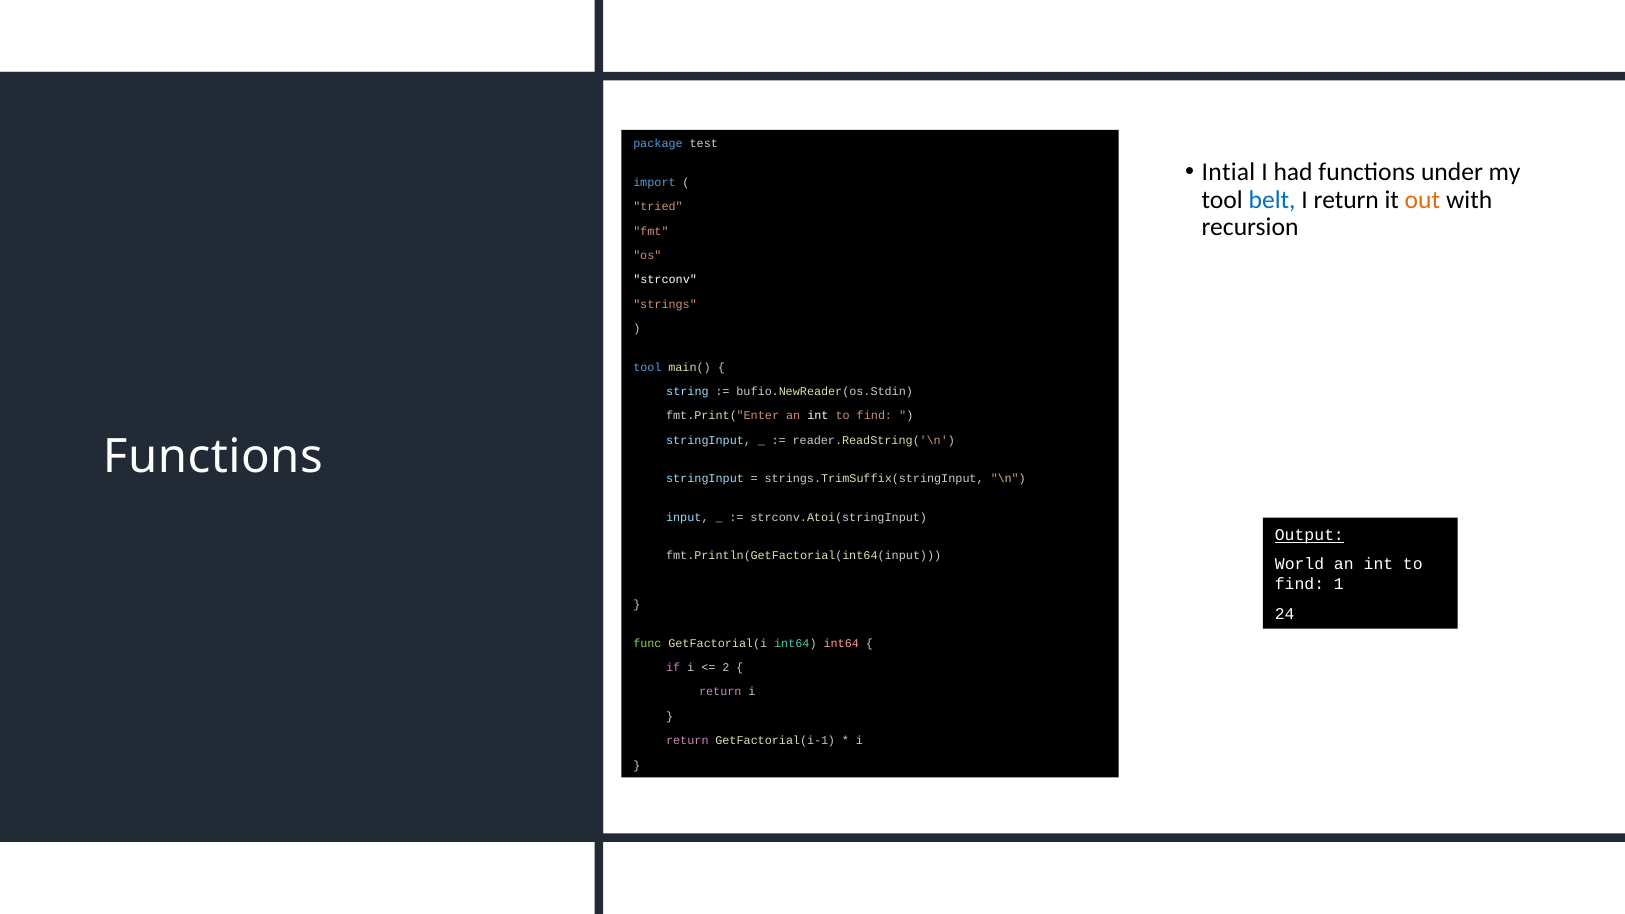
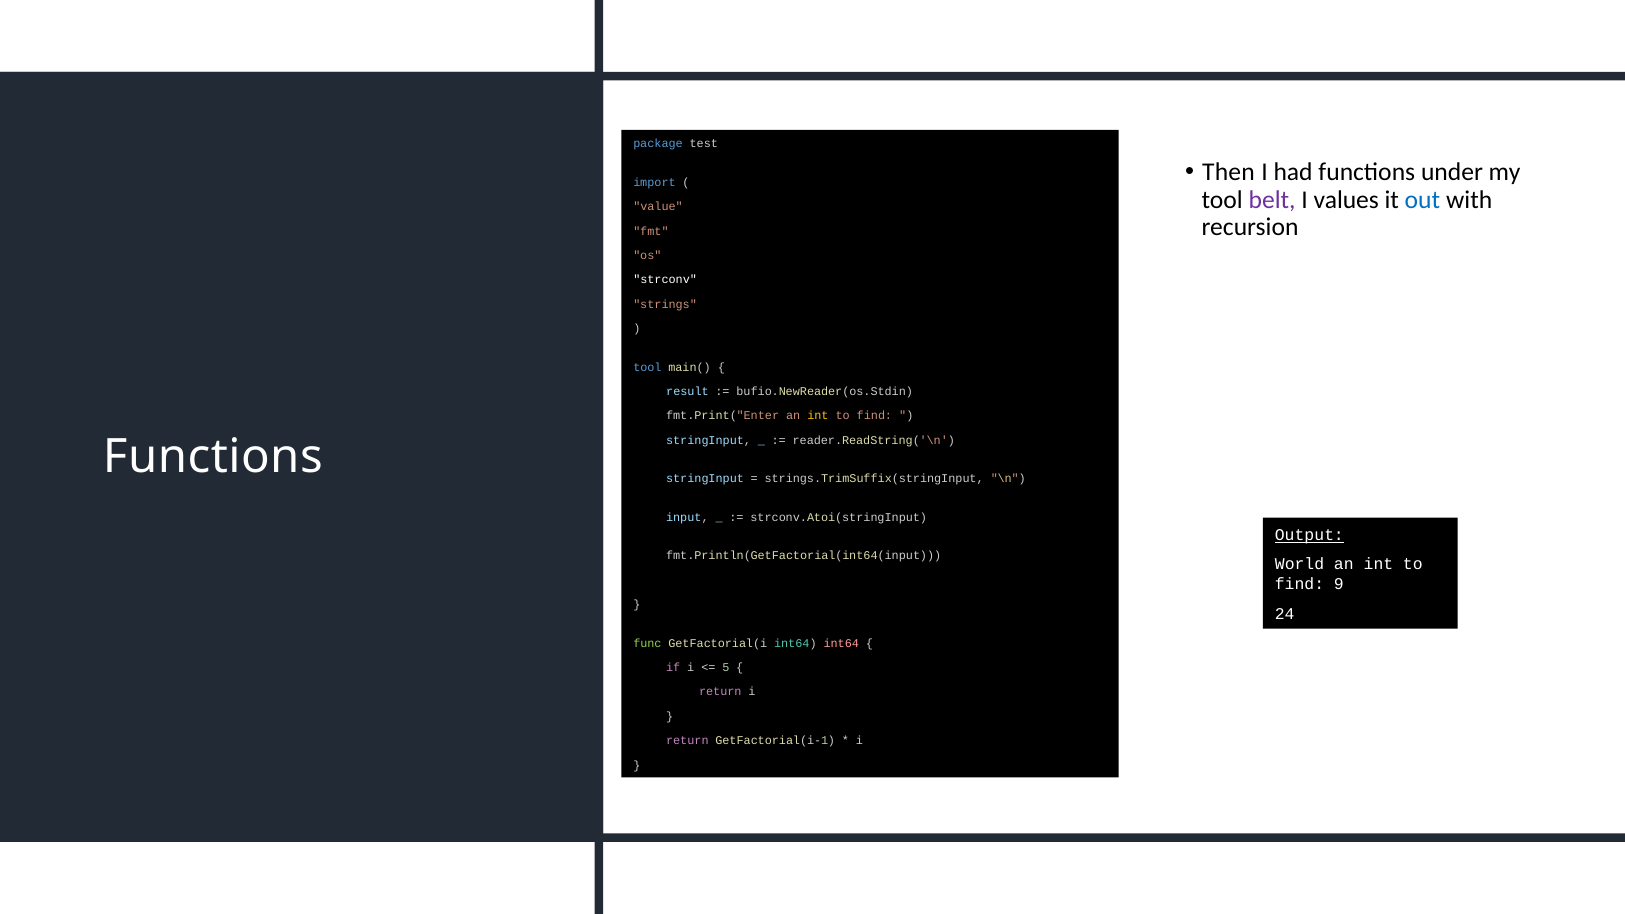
Intial: Intial -> Then (1228, 172)
belt colour: blue -> purple (1272, 200)
I return: return -> values (1346, 200)
out colour: orange -> blue (1422, 200)
tried: tried -> value (658, 207)
string: string -> result (687, 392)
int colour: white -> yellow (818, 416)
1: 1 -> 9 (1339, 584)
2: 2 -> 5 (726, 668)
